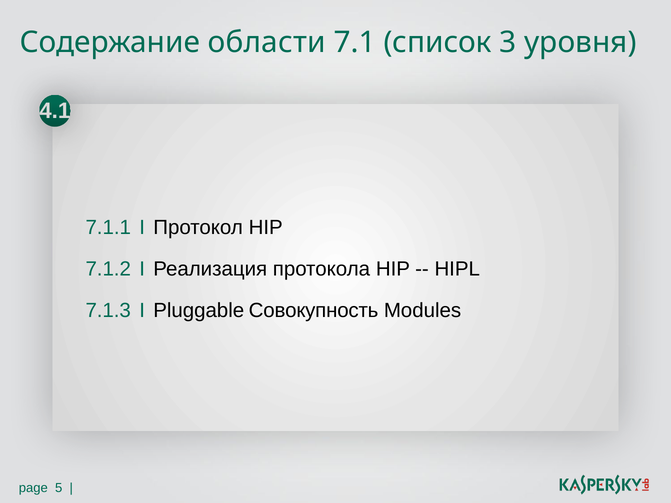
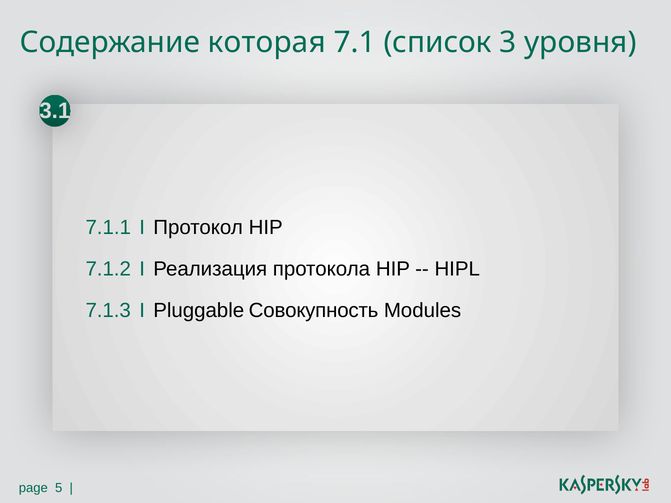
области: области -> которая (267, 42)
4.1: 4.1 -> 3.1 (55, 111)
